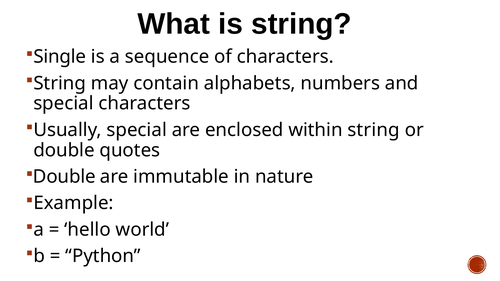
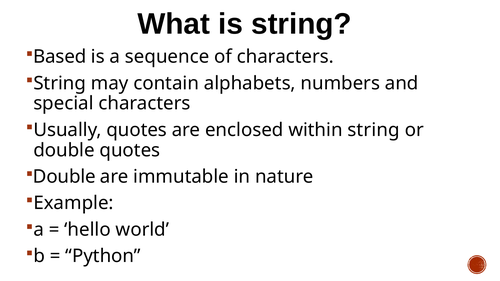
Single: Single -> Based (60, 57)
Usually special: special -> quotes (137, 130)
